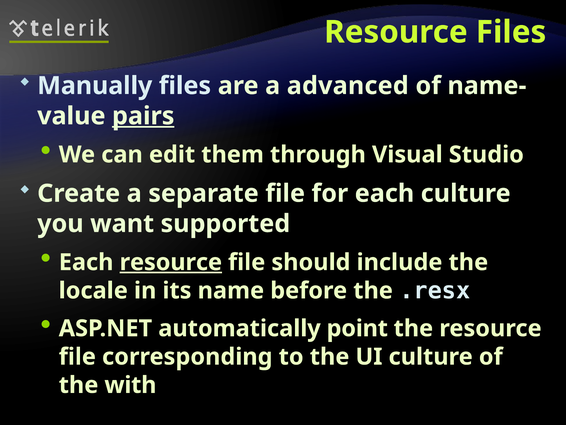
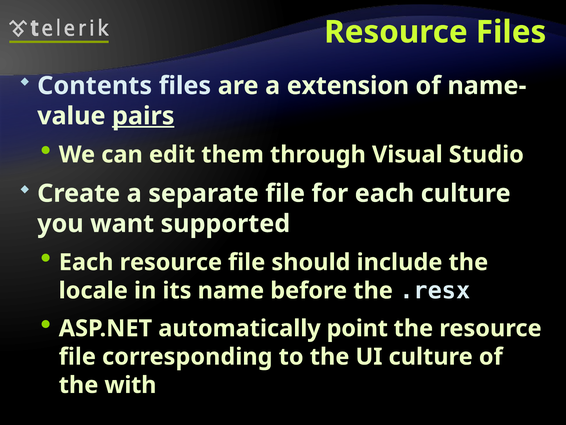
Manually: Manually -> Contents (95, 86)
advanced: advanced -> extension (348, 86)
resource underline: present -> none (171, 262)
